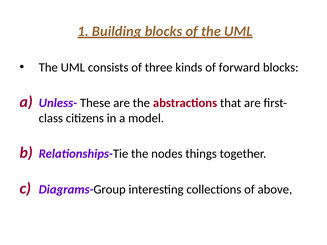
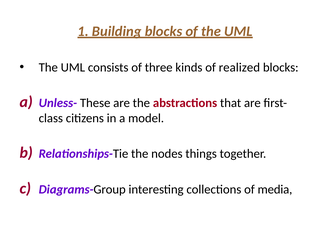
forward: forward -> realized (239, 67)
above: above -> media (275, 190)
